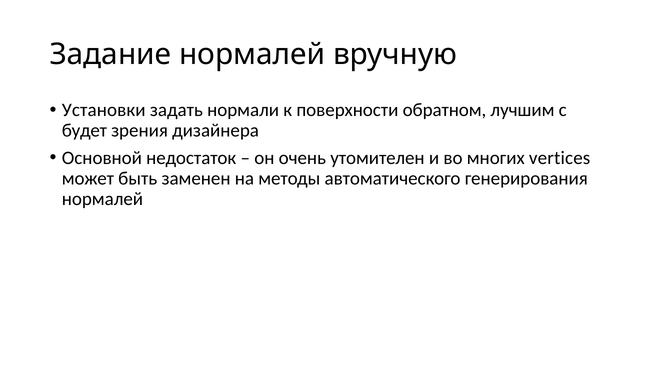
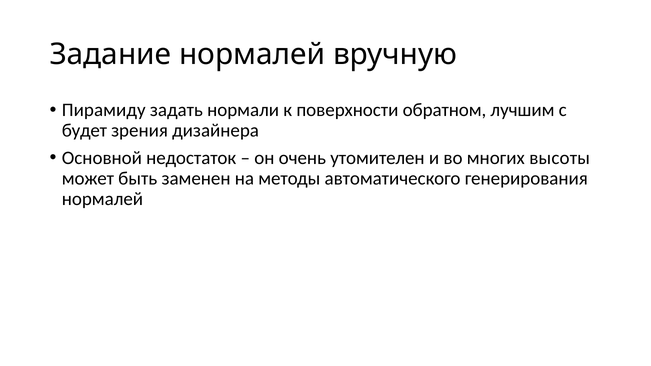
Установки: Установки -> Пирамиду (104, 110)
vertices: vertices -> высоты (560, 158)
